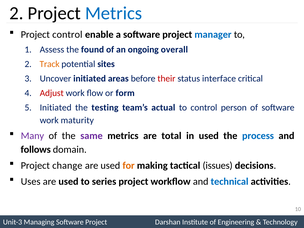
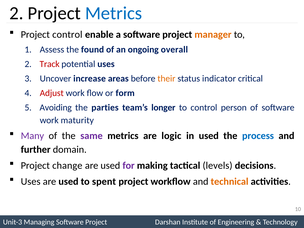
manager colour: blue -> orange (213, 34)
Track colour: orange -> red (50, 64)
potential sites: sites -> uses (106, 64)
Uncover initiated: initiated -> increase (90, 79)
their colour: red -> orange (166, 79)
interface: interface -> indicator (219, 79)
Initiated: Initiated -> Avoiding (56, 108)
testing: testing -> parties (105, 108)
actual: actual -> longer (163, 108)
total: total -> logic (171, 136)
follows: follows -> further (36, 150)
for colour: orange -> purple (129, 166)
issues: issues -> levels (218, 166)
series: series -> spent (104, 181)
technical colour: blue -> orange (230, 181)
